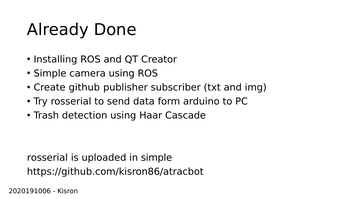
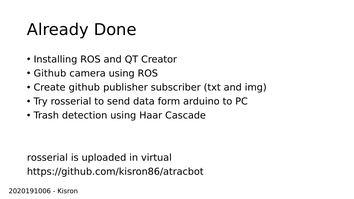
Simple: Simple -> Github (50, 73)
in simple: simple -> virtual (156, 158)
